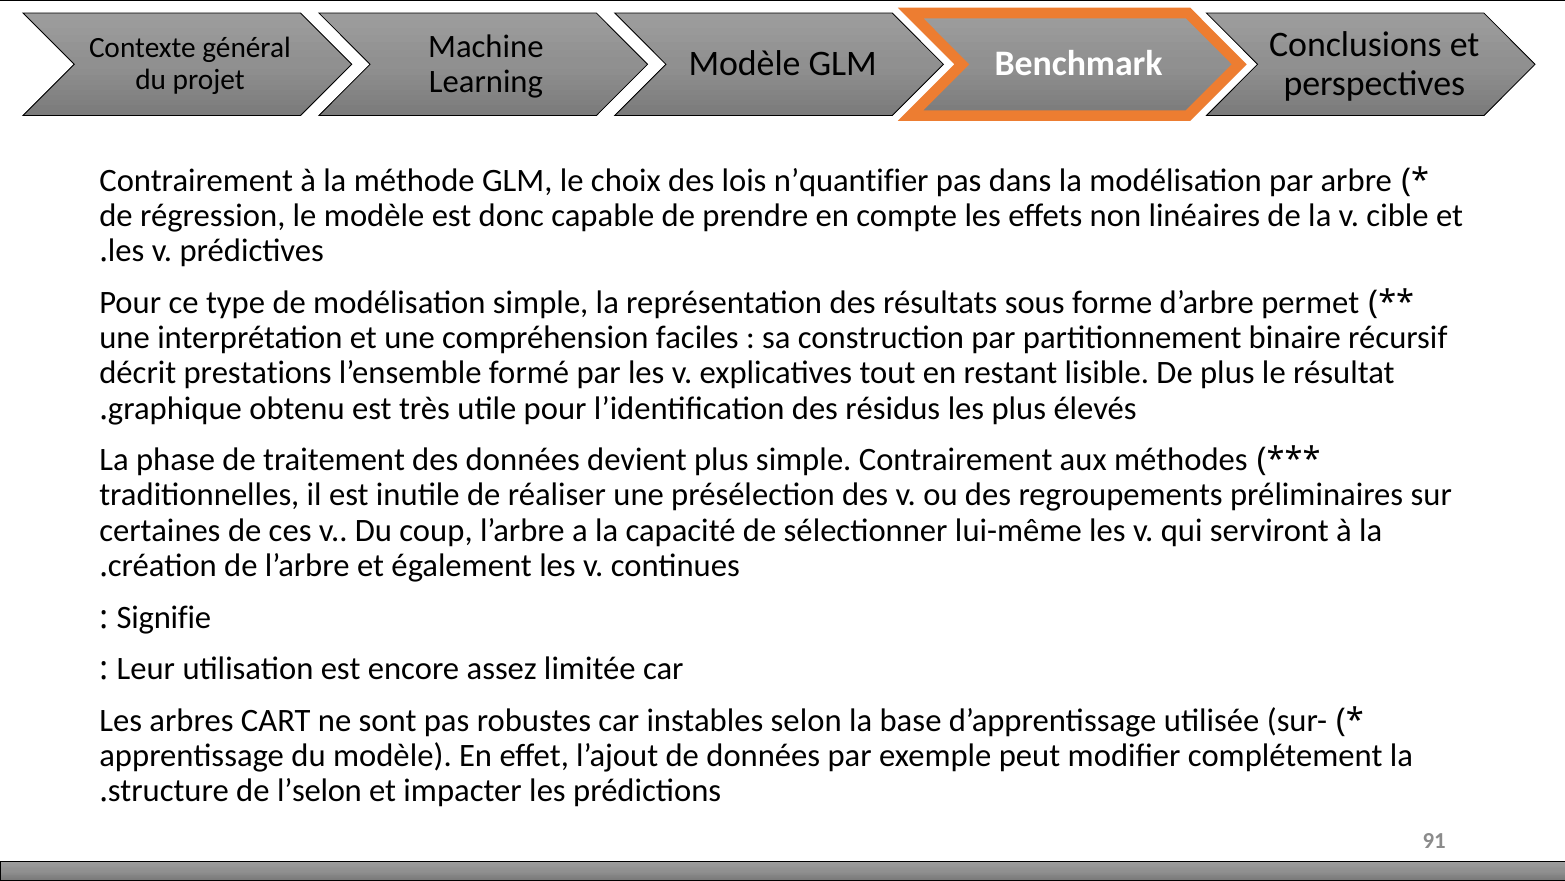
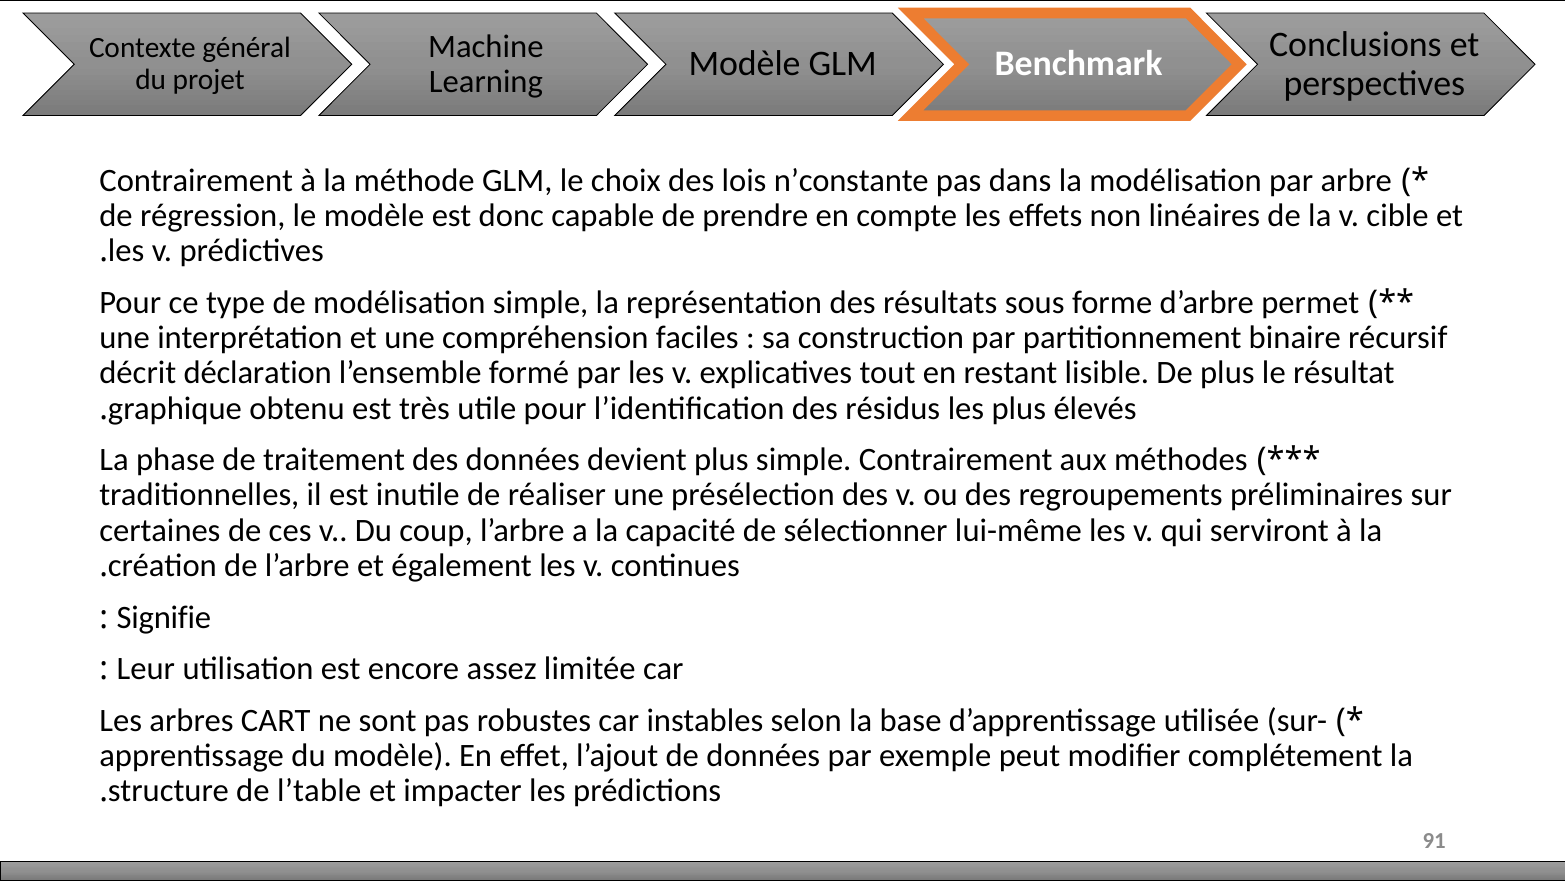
n’quantifier: n’quantifier -> n’constante (851, 180)
prestations: prestations -> déclaration (258, 373)
l’selon: l’selon -> l’table (319, 790)
